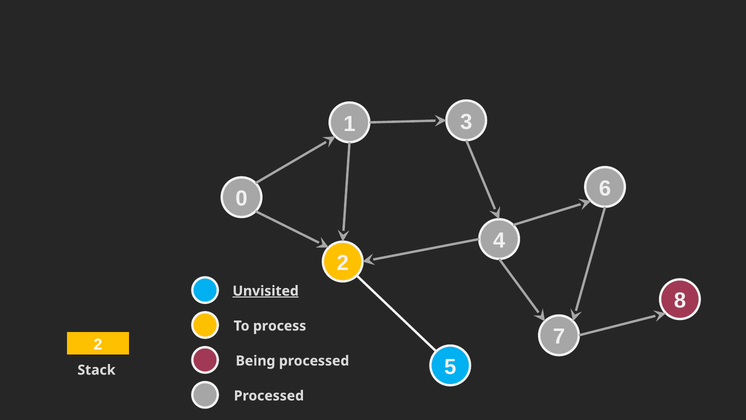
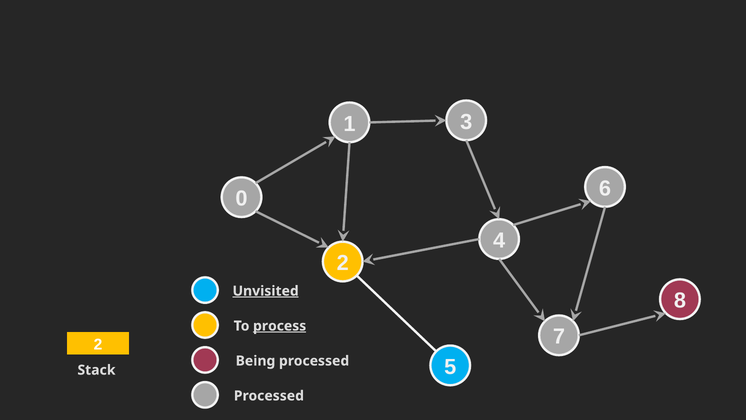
process underline: none -> present (280, 326)
